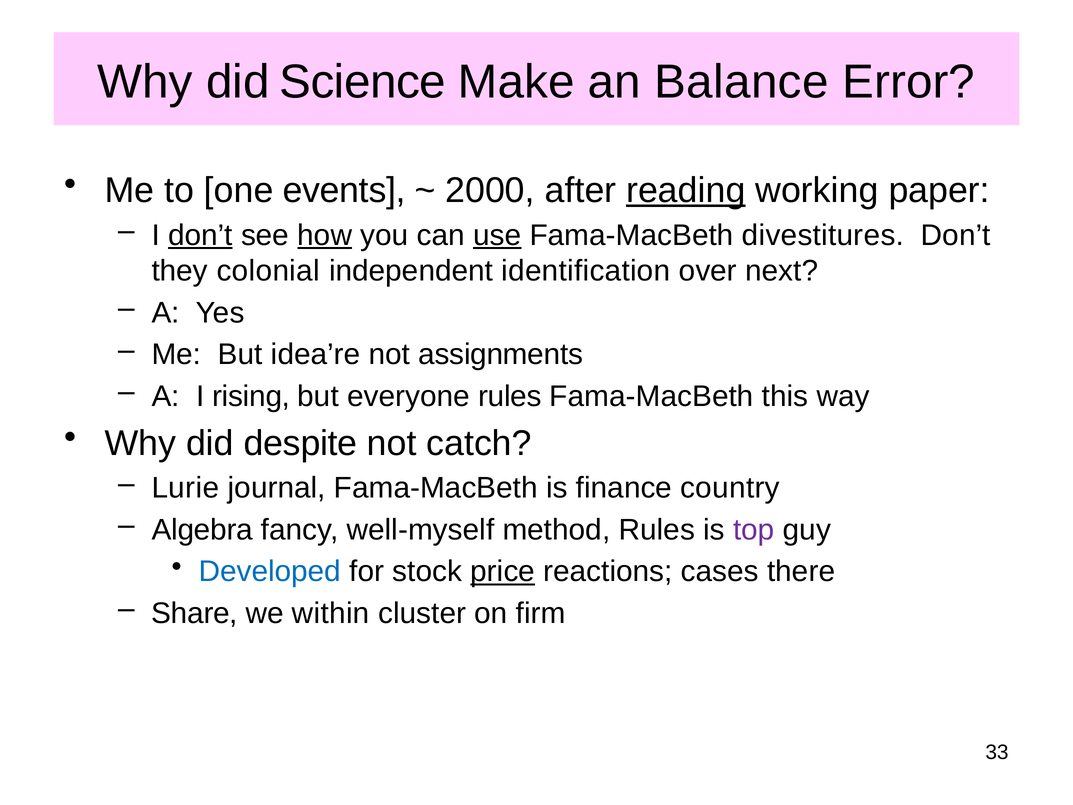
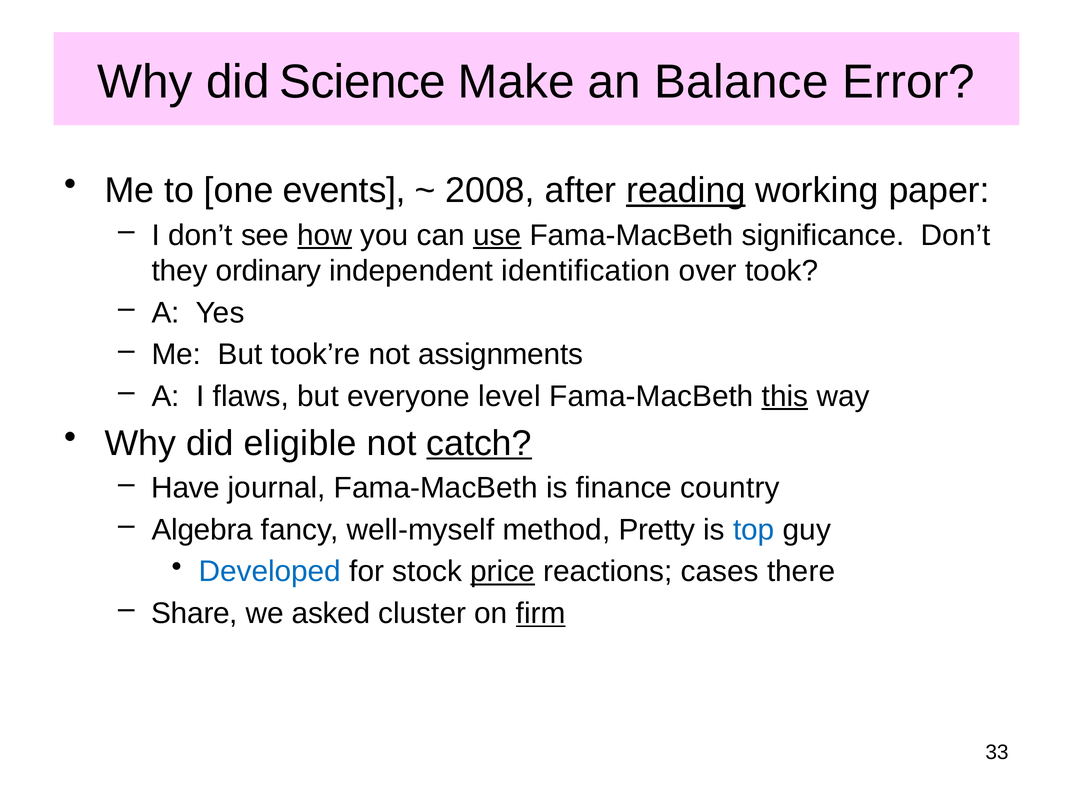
2000: 2000 -> 2008 (490, 190)
don’t underline: present -> none (200, 235)
divestitures: divestitures -> significance (823, 235)
colonial: colonial -> ordinary (269, 271)
next: next -> took (782, 271)
idea’re: idea’re -> took’re (316, 354)
rising: rising -> flaws (251, 396)
everyone rules: rules -> level (510, 396)
this underline: none -> present (785, 396)
despite: despite -> eligible (300, 443)
catch underline: none -> present (479, 443)
Lurie: Lurie -> Have (186, 488)
method Rules: Rules -> Pretty (657, 530)
top colour: purple -> blue (754, 530)
within: within -> asked (331, 613)
firm underline: none -> present (541, 613)
